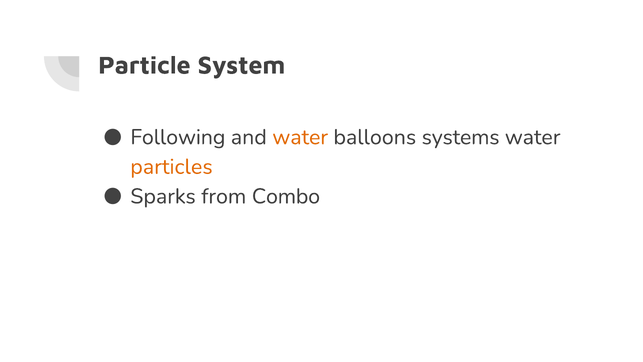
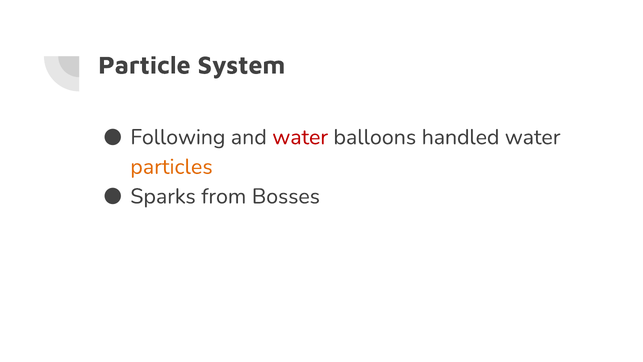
water colour: orange -> red (300, 137)
systems: systems -> handled (461, 137)
Combo: Combo -> Bosses (286, 196)
